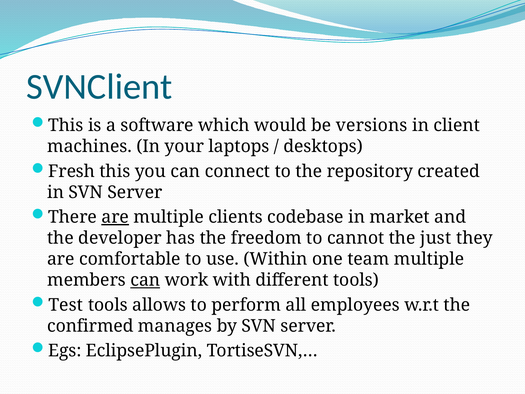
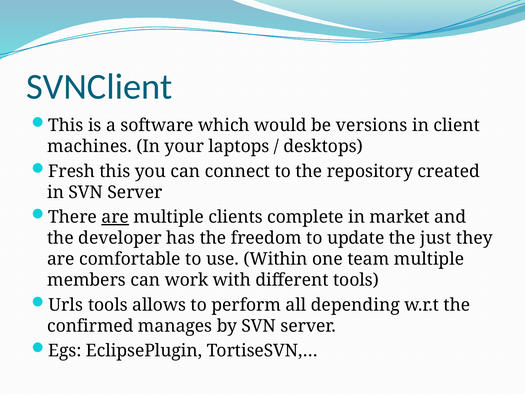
codebase: codebase -> complete (305, 217)
cannot: cannot -> update (356, 238)
can underline: present -> none (145, 280)
Test: Test -> Urls (66, 305)
employees: employees -> depending (355, 305)
